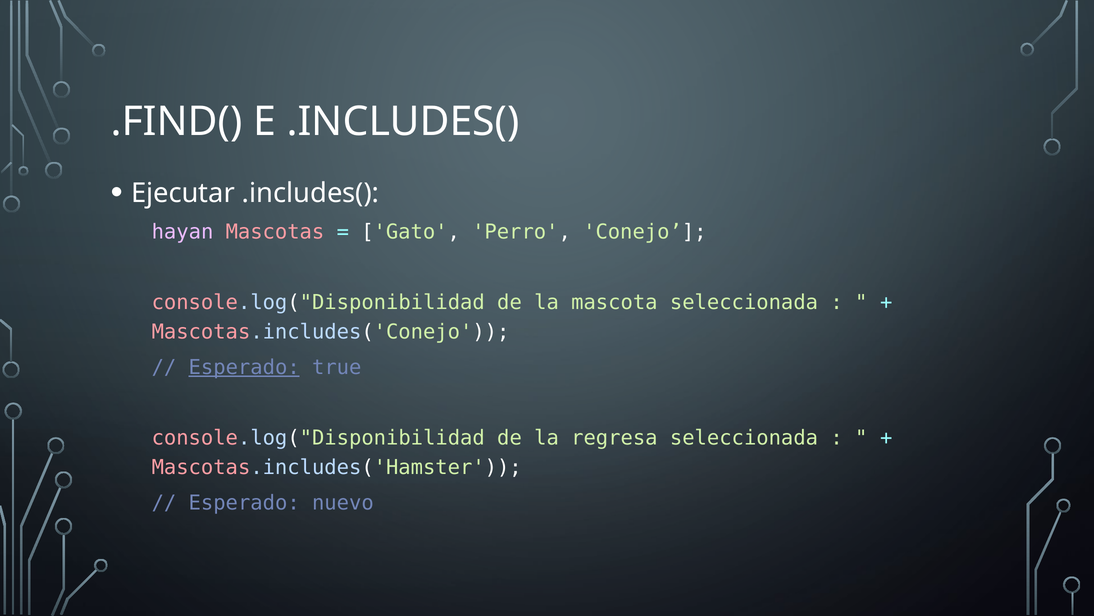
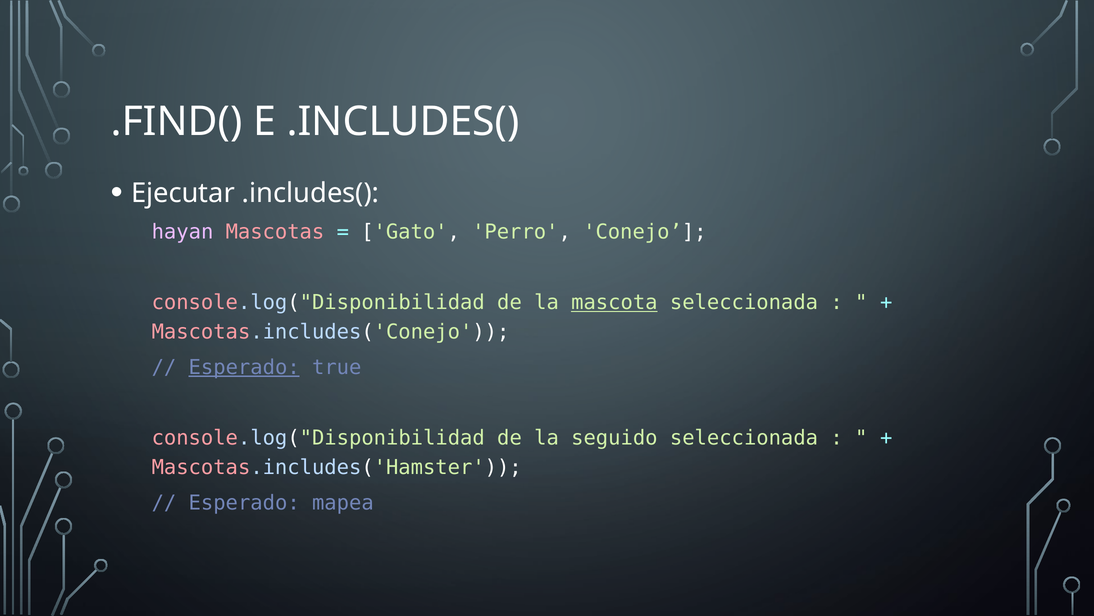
mascota underline: none -> present (614, 302)
regresa: regresa -> seguido (614, 437)
nuevo: nuevo -> mapea (343, 502)
